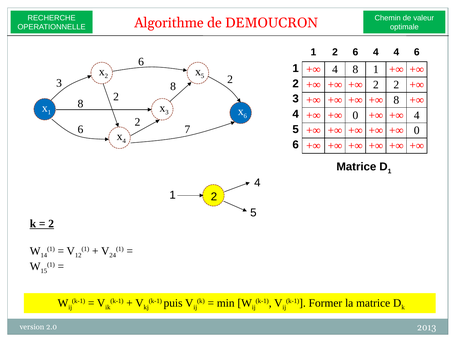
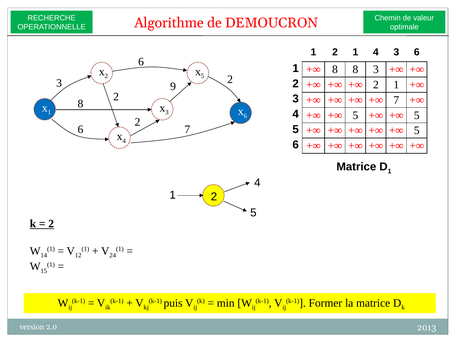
1 2 6: 6 -> 1 (355, 52)
4 4: 4 -> 3 (396, 52)
4: 4 -> 8 (335, 69)
8 1: 1 -> 3 (376, 69)
3 8: 8 -> 9 (173, 87)
2: 2 -> 1 (396, 85)
8: 8 -> 7 (396, 100)
0: 0 -> 5 (355, 115)
4: 4 -> 5 (417, 115)
0: 0 -> 5 (417, 131)
